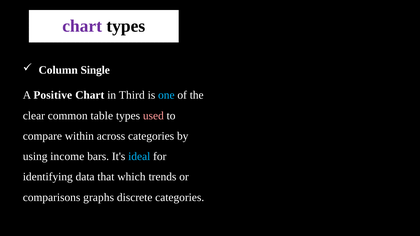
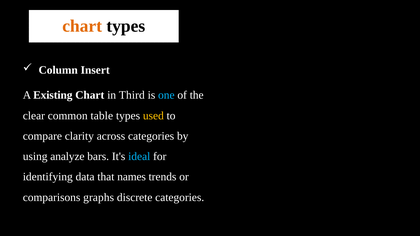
chart colour: purple -> orange (82, 26)
Single: Single -> Insert (95, 70)
Positive: Positive -> Existing (53, 95)
used colour: pink -> yellow (153, 116)
within: within -> clarity (79, 136)
income: income -> analyze (67, 157)
which: which -> names (132, 177)
